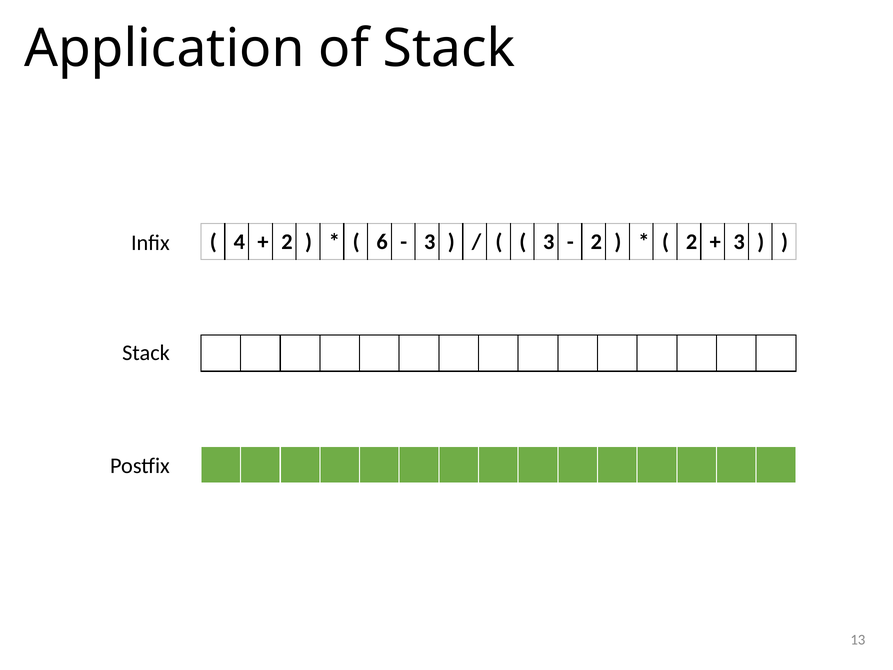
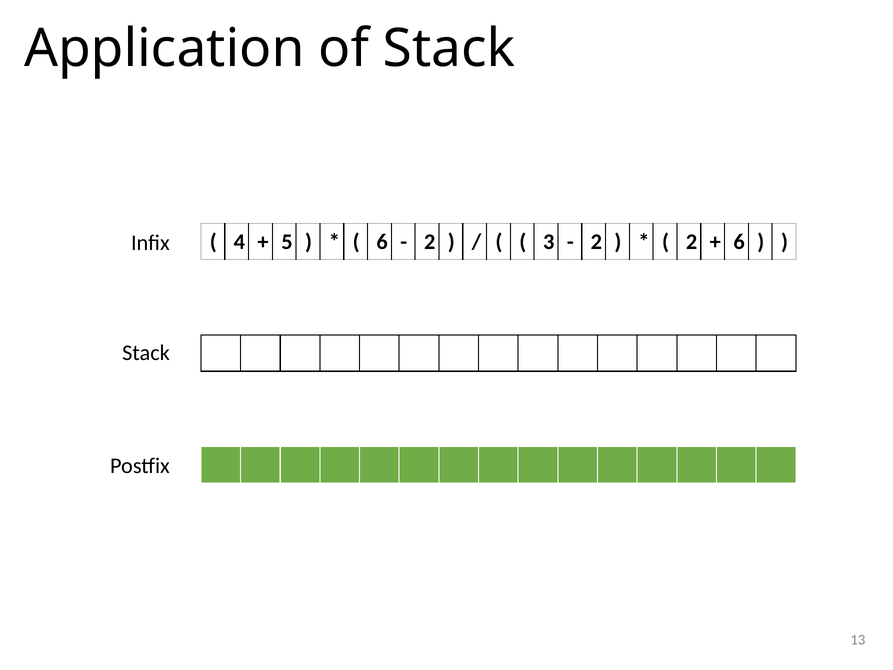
2: 2 -> 5 (287, 242)
3: 3 -> 2 (430, 242)
3: 3 -> 6 (739, 242)
